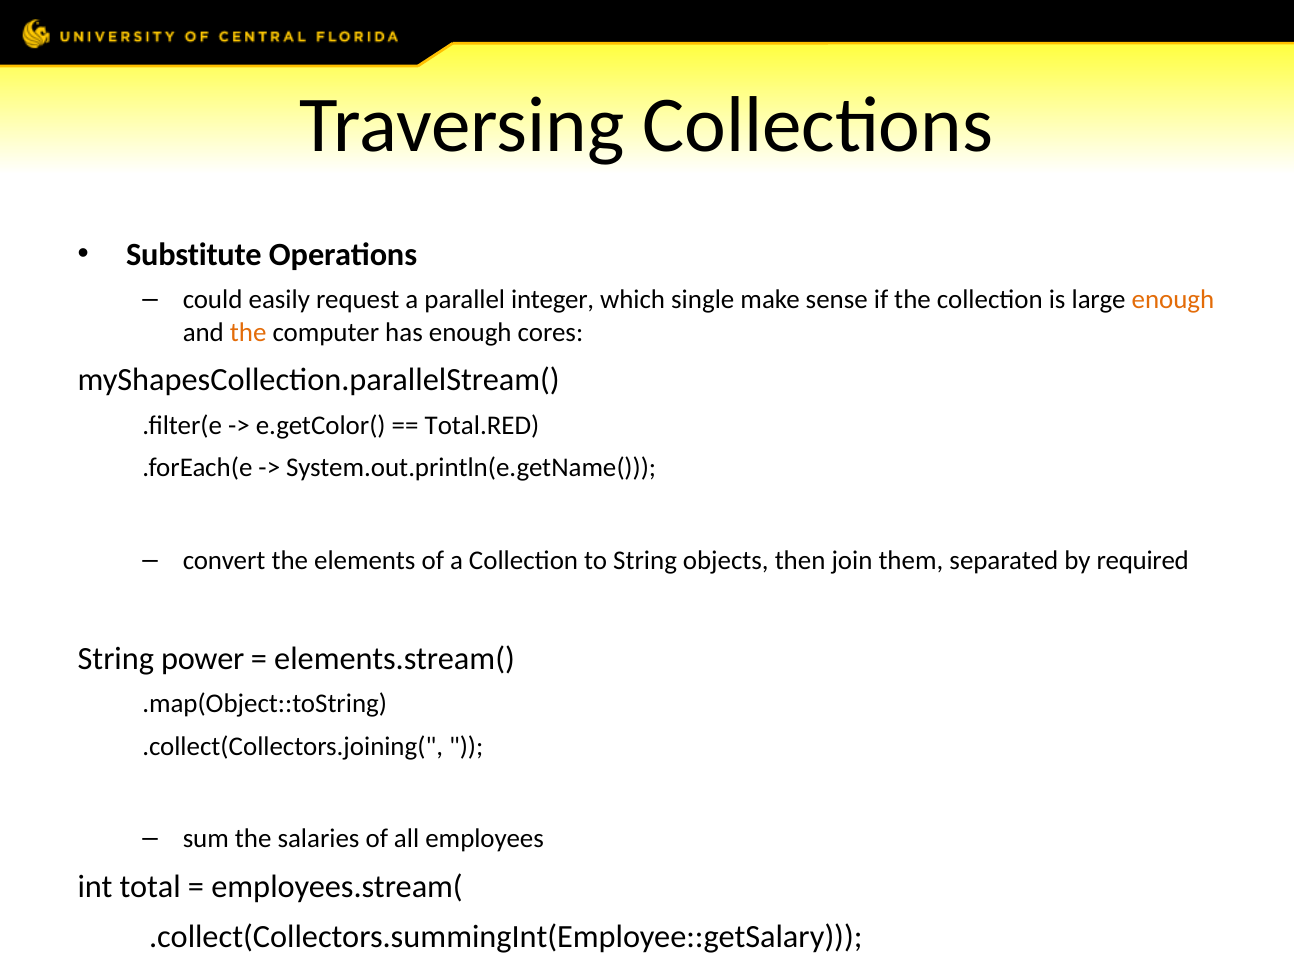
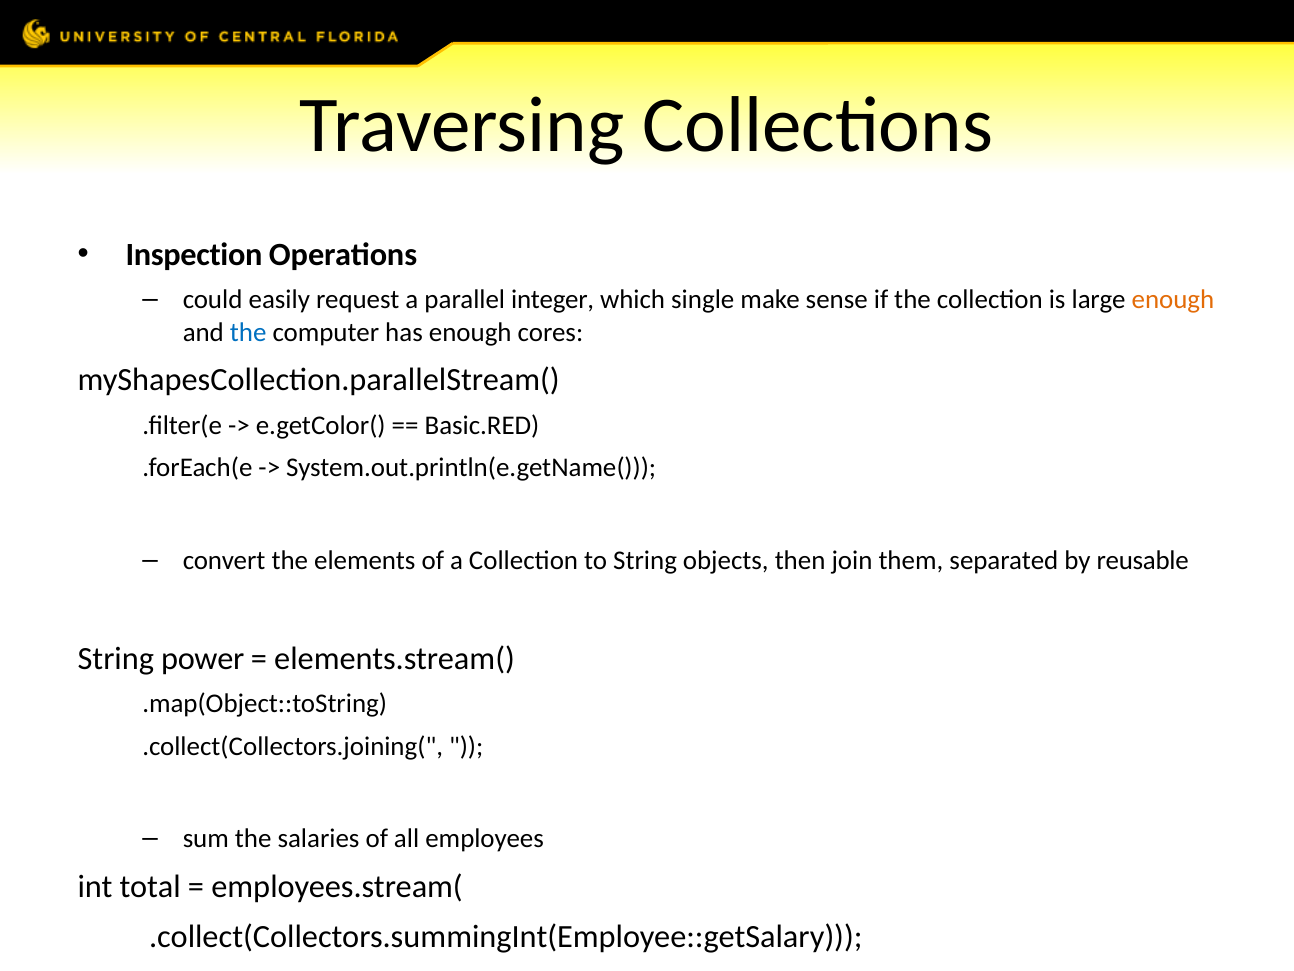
Substitute: Substitute -> Inspection (194, 255)
the colour: orange -> blue (248, 332)
Total.RED: Total.RED -> Basic.RED (482, 425)
required: required -> reusable (1143, 560)
